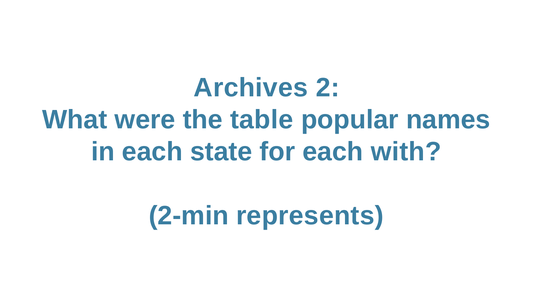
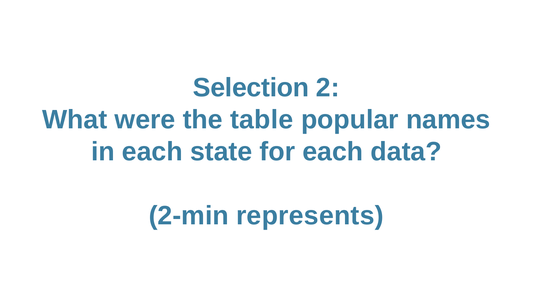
Archives: Archives -> Selection (251, 88)
with: with -> data (406, 152)
